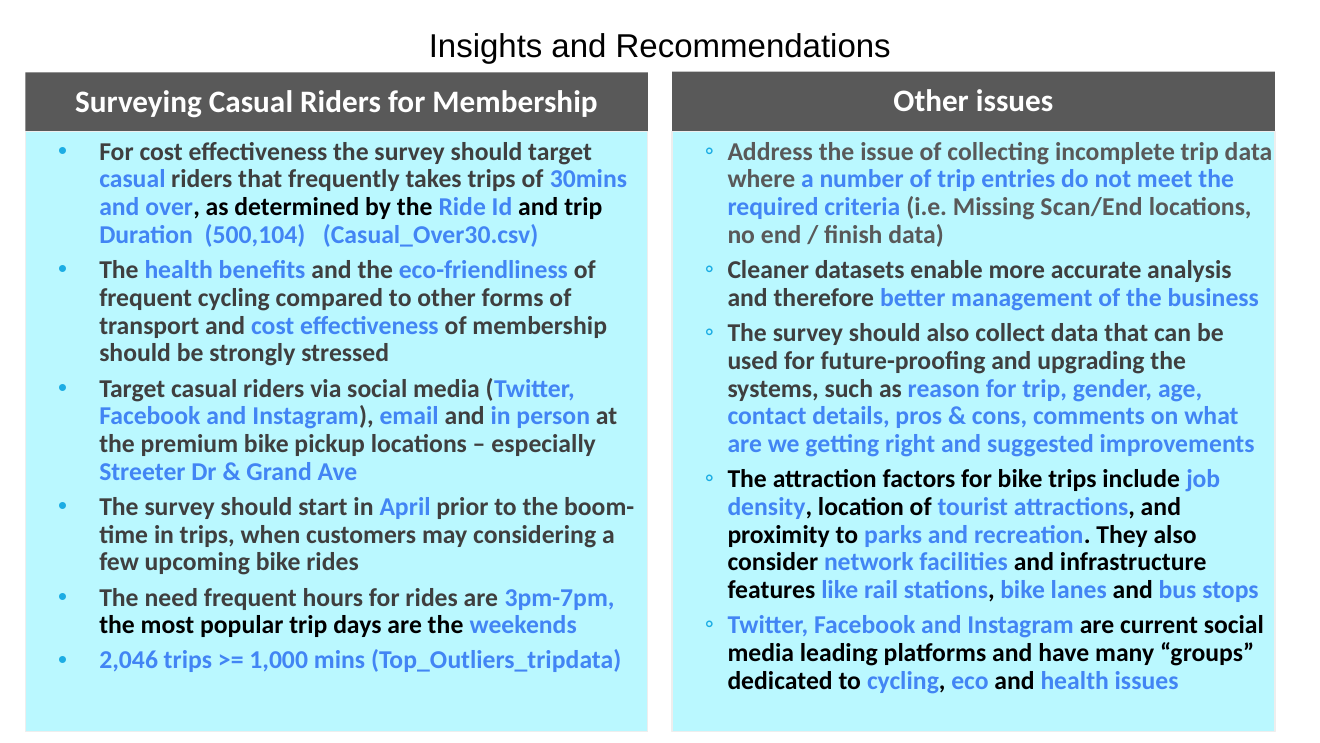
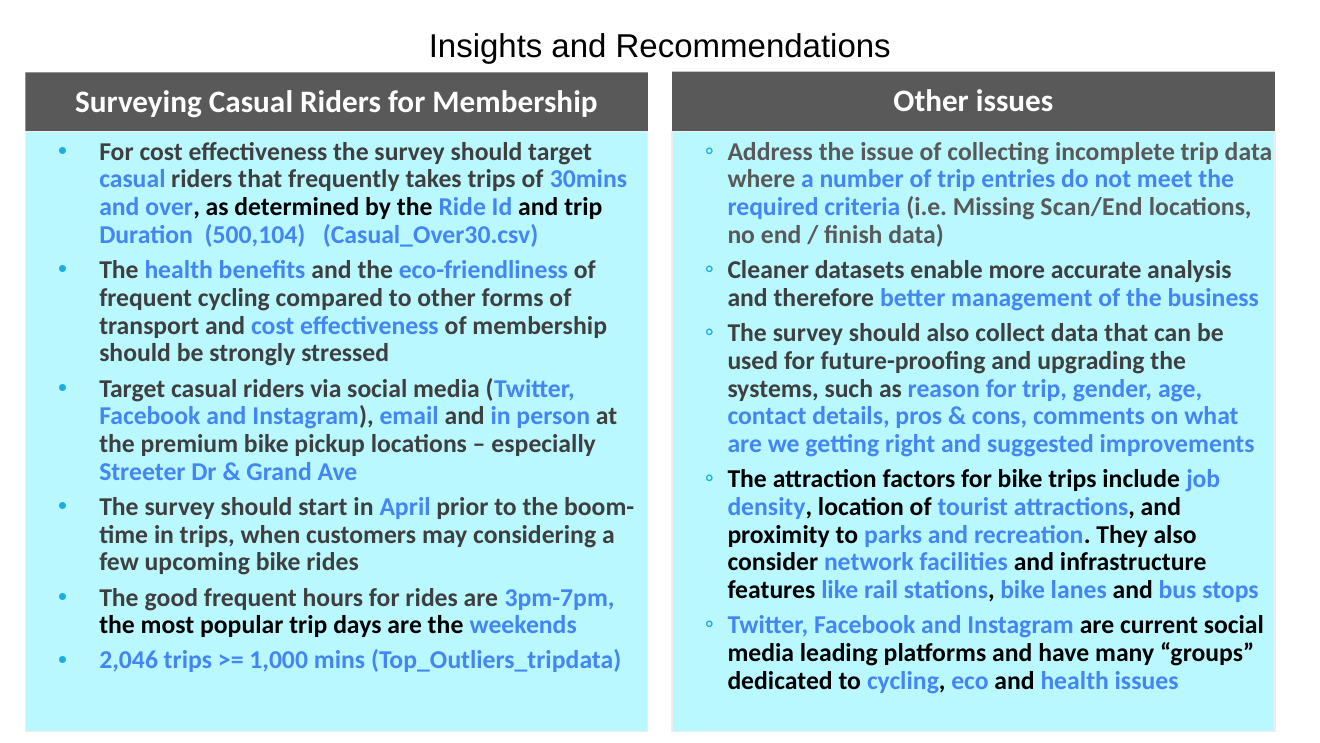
need: need -> good (171, 597)
